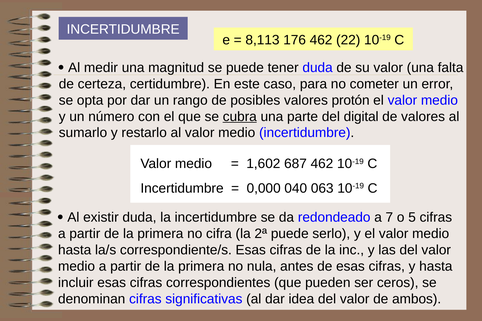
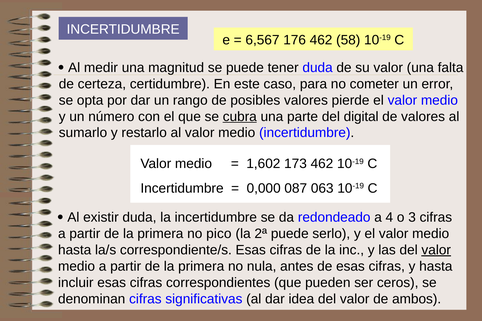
8,113: 8,113 -> 6,567 (262, 40)
22: 22 -> 58 (348, 40)
protón: protón -> pierde (351, 100)
687: 687 -> 173 (295, 164)
040: 040 -> 087 (296, 188)
7: 7 -> 4 (389, 218)
5: 5 -> 3 (412, 218)
cifra: cifra -> pico (219, 234)
valor underline: none -> present (436, 250)
